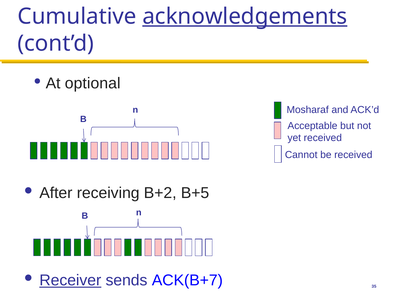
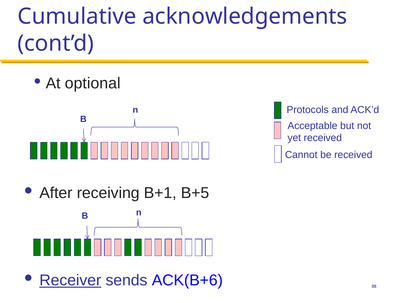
acknowledgements underline: present -> none (245, 16)
Mosharaf: Mosharaf -> Protocols (308, 110)
B+2: B+2 -> B+1 (160, 193)
ACK(B+7: ACK(B+7 -> ACK(B+6 (187, 280)
